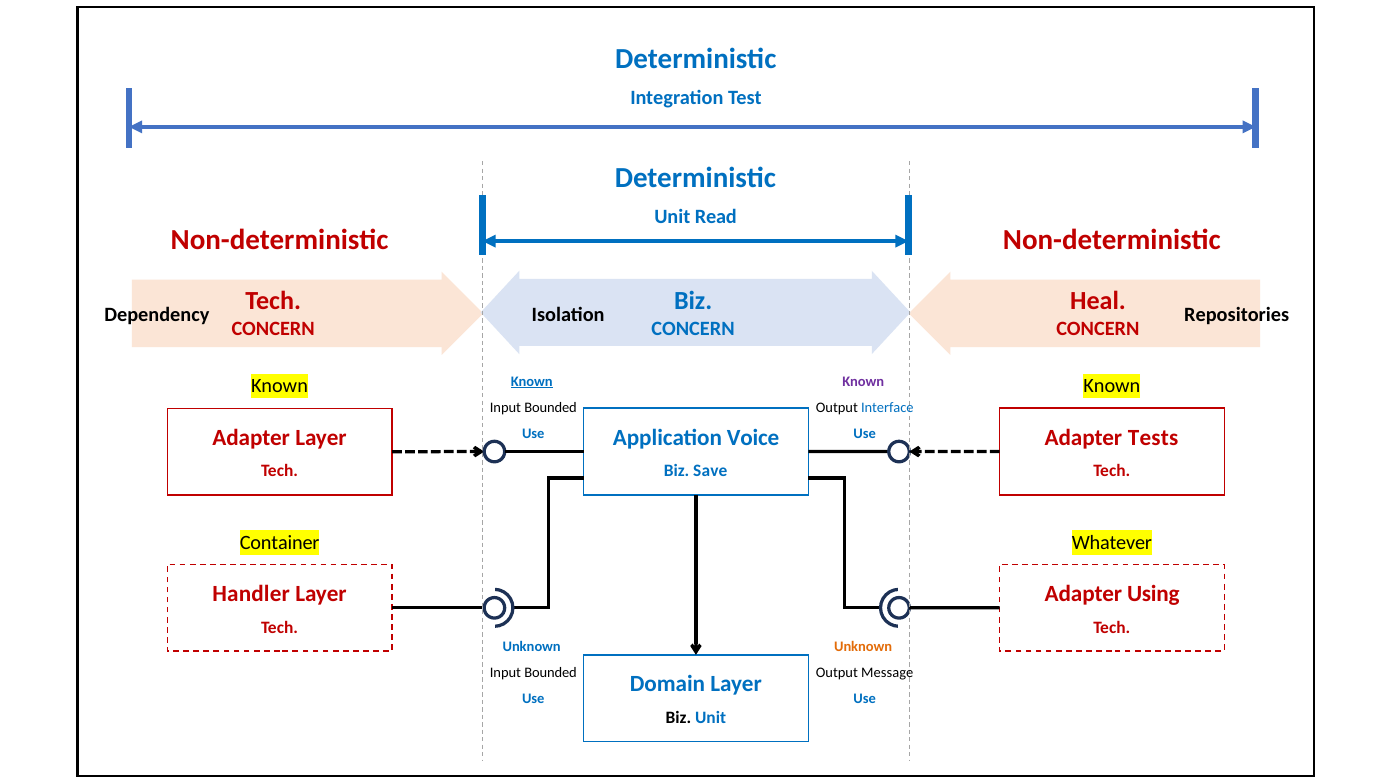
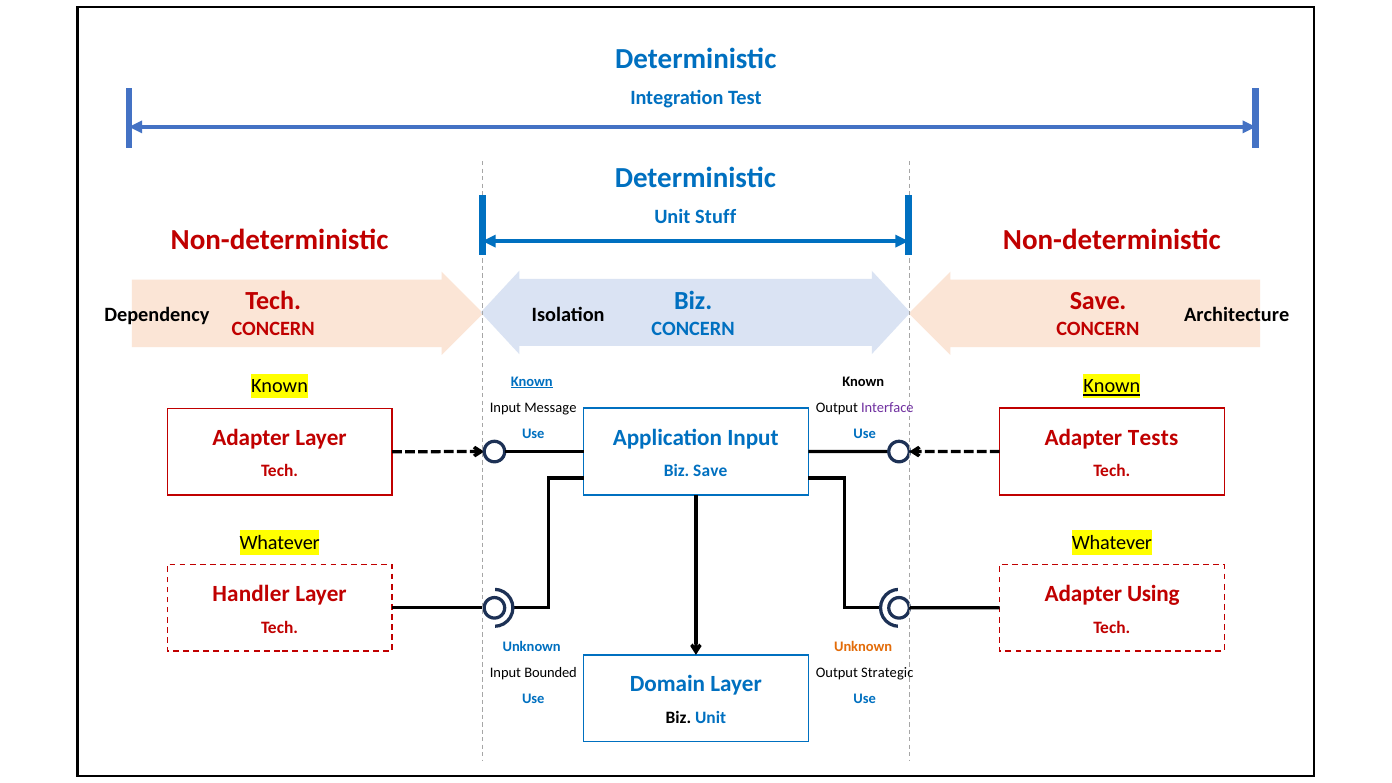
Read: Read -> Stuff (716, 216)
Heal: Heal -> Save (1098, 301)
Repositories: Repositories -> Architecture (1237, 315)
Known colour: purple -> black (863, 381)
Known underline: none -> present (1112, 386)
Bounded: Bounded -> Message (550, 408)
Interface colour: blue -> purple (887, 408)
Application Voice: Voice -> Input (753, 438)
Container: Container -> Whatever (280, 542)
Message: Message -> Strategic (887, 673)
